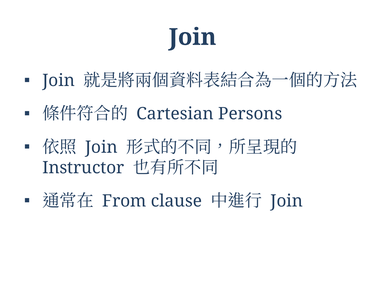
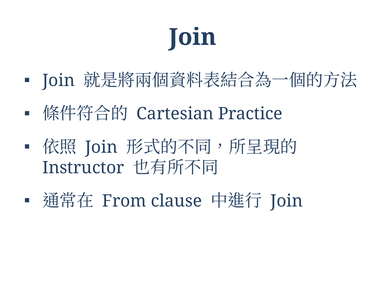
Persons: Persons -> Practice (250, 114)
